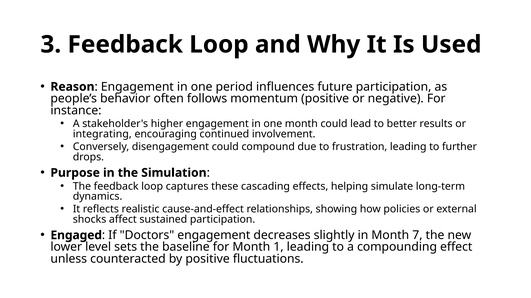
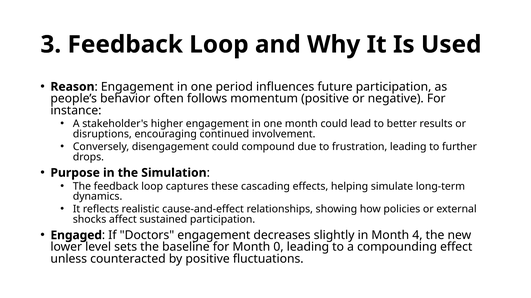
integrating: integrating -> disruptions (102, 134)
7: 7 -> 4 (417, 236)
1: 1 -> 0 (278, 248)
